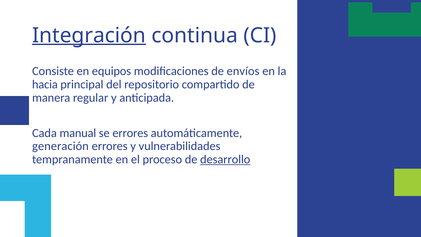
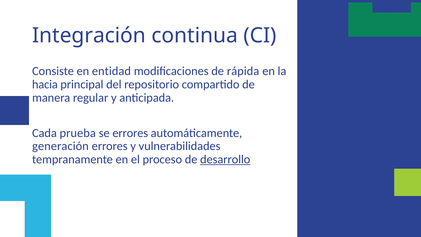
Integración underline: present -> none (89, 35)
equipos: equipos -> entidad (111, 71)
envíos: envíos -> rápida (243, 71)
manual: manual -> prueba (78, 133)
